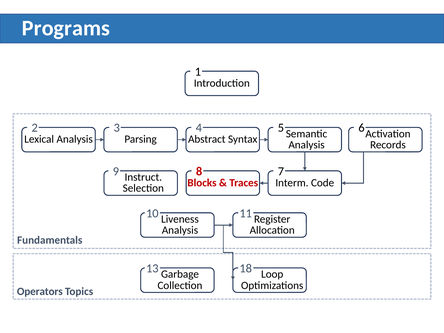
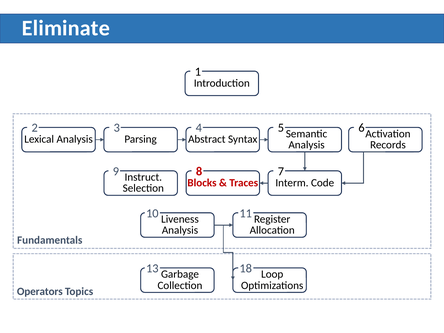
Programs: Programs -> Eliminate (66, 28)
